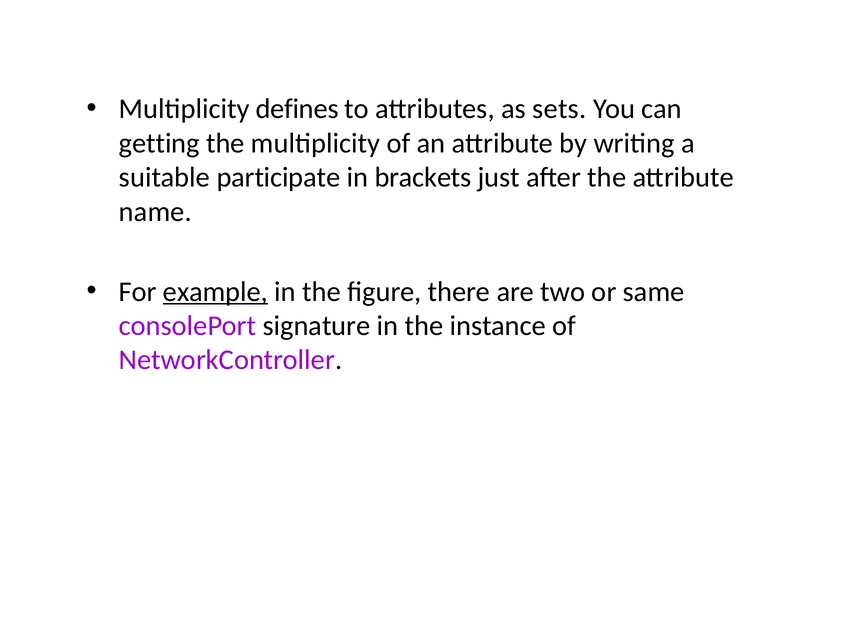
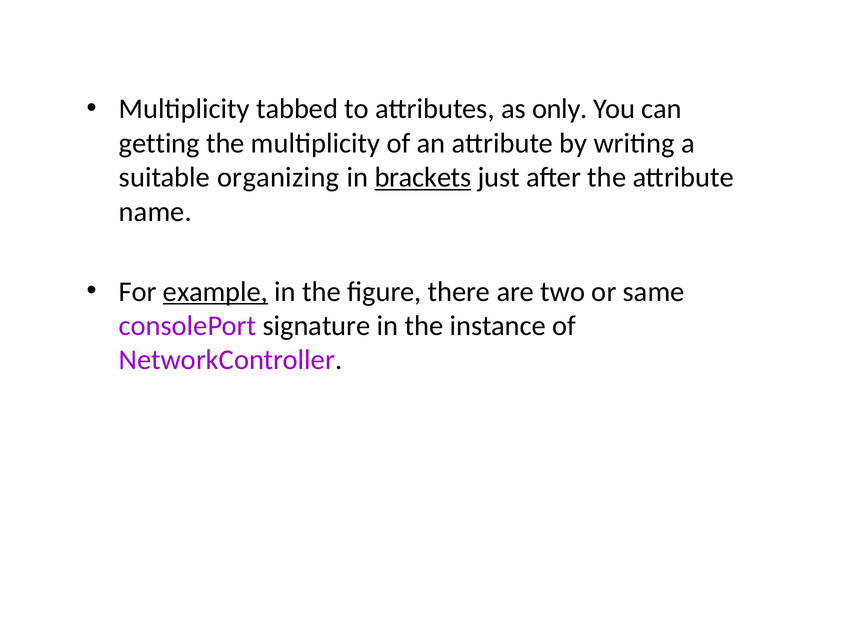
defines: defines -> tabbed (297, 109)
sets: sets -> only (560, 109)
participate: participate -> organizing (278, 177)
brackets underline: none -> present (423, 177)
